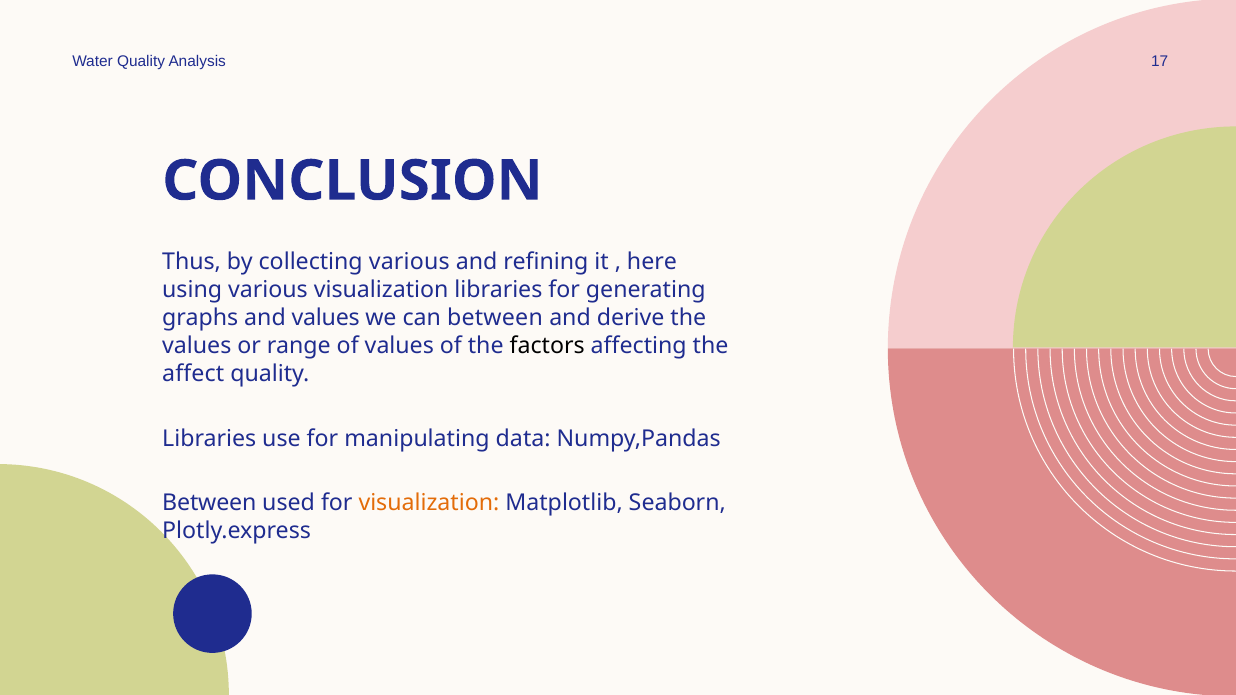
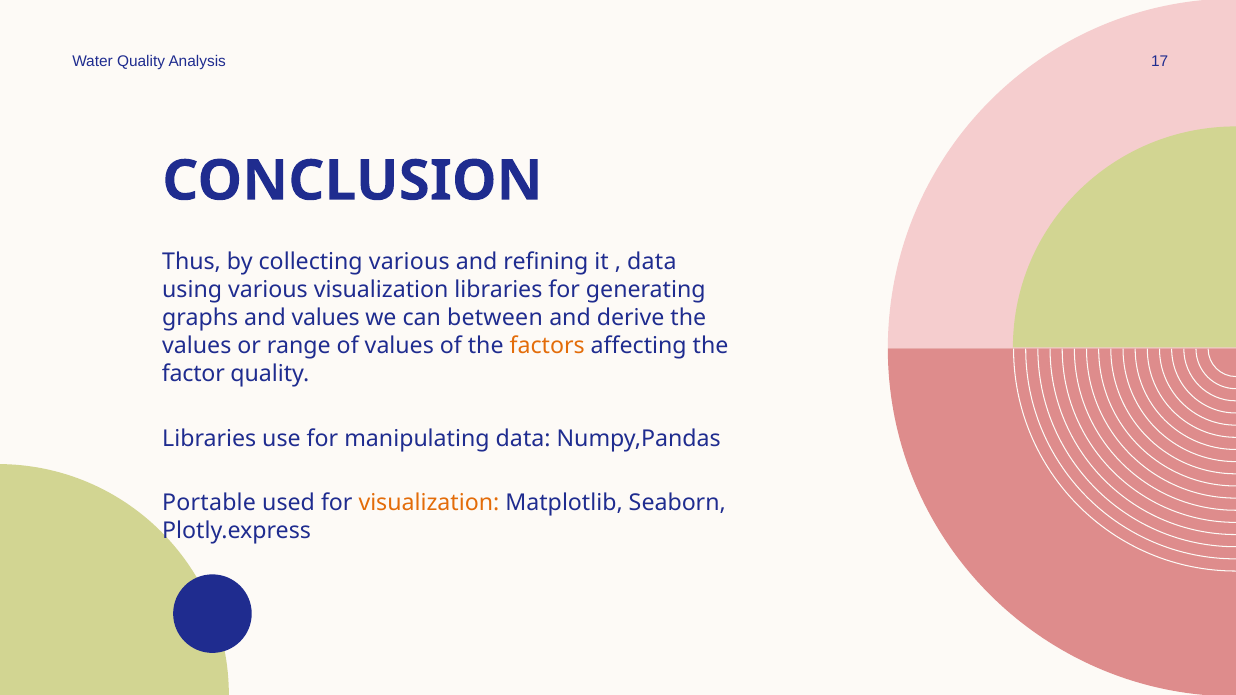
here: here -> data (652, 262)
factors colour: black -> orange (547, 346)
affect: affect -> factor (193, 374)
Between: Between -> Portable (209, 503)
